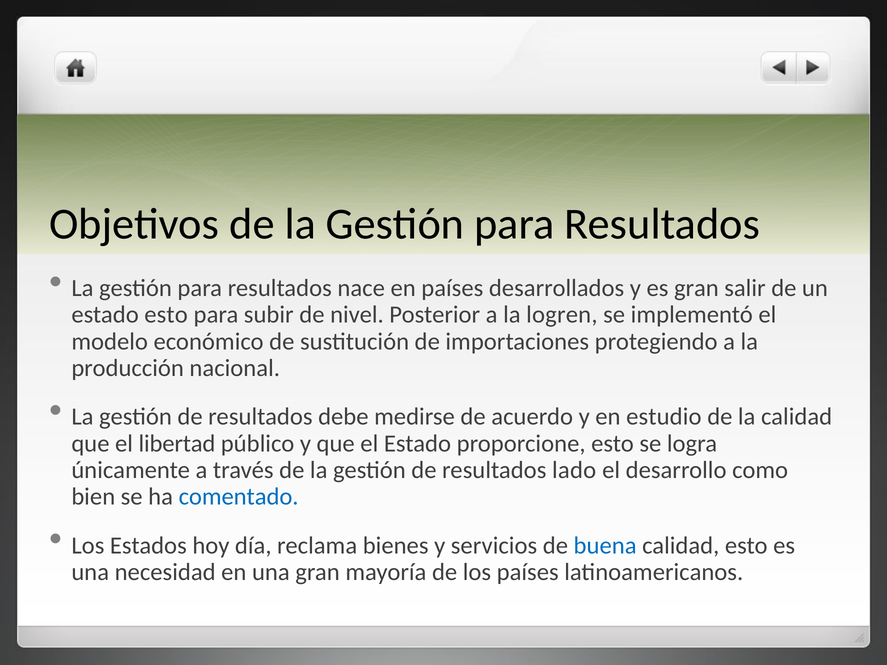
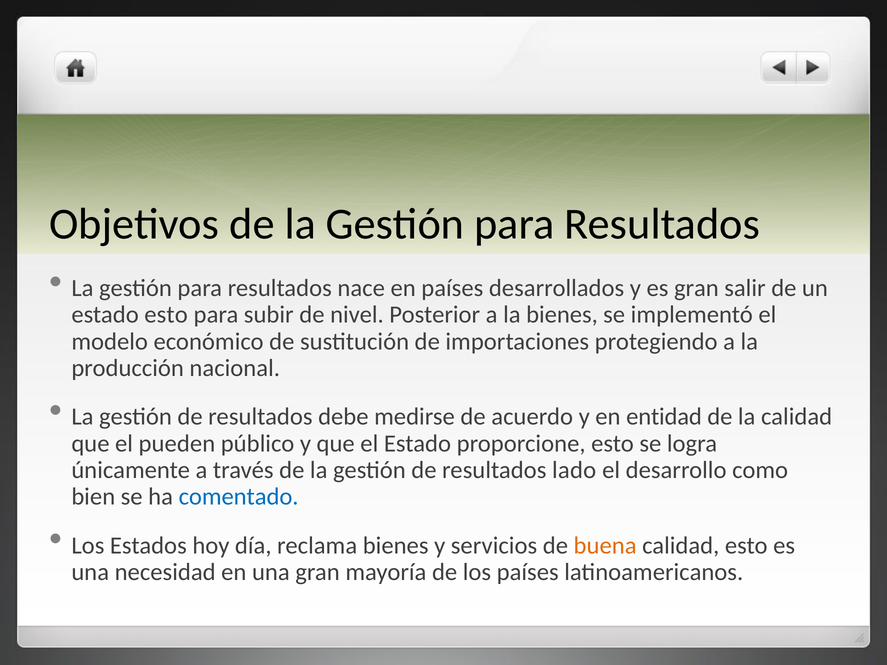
la logren: logren -> bienes (562, 315)
estudio: estudio -> entidad (664, 417)
libertad: libertad -> pueden (177, 444)
buena colour: blue -> orange (605, 546)
